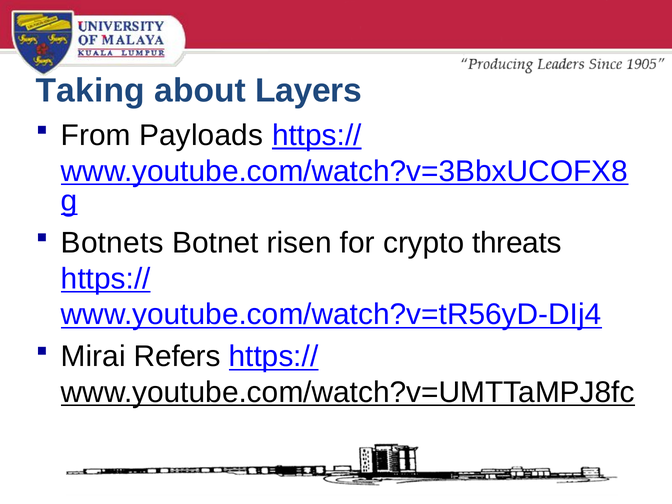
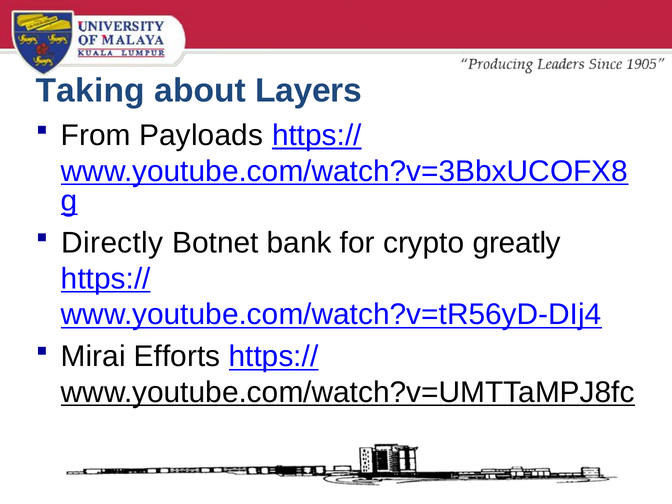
Botnets: Botnets -> Directly (112, 243)
risen: risen -> bank (299, 243)
threats: threats -> greatly (517, 243)
Refers: Refers -> Efforts (177, 356)
